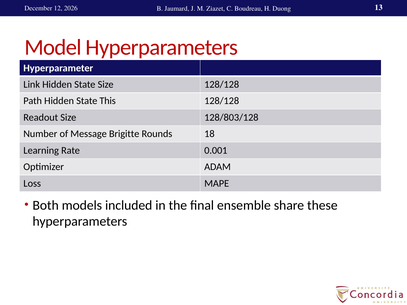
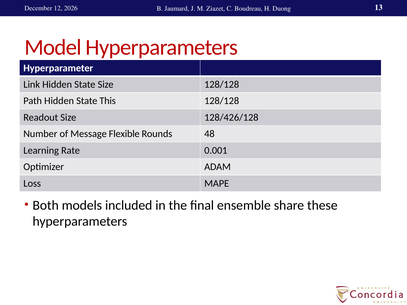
128/803/128: 128/803/128 -> 128/426/128 (231, 118)
Brigitte: Brigitte -> Flexible (124, 134)
18: 18 -> 48 (209, 134)
